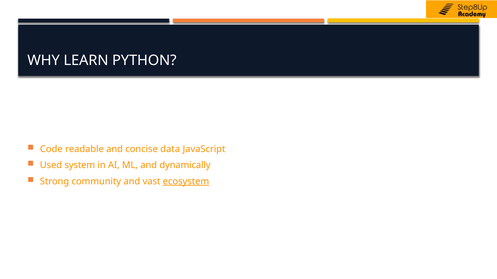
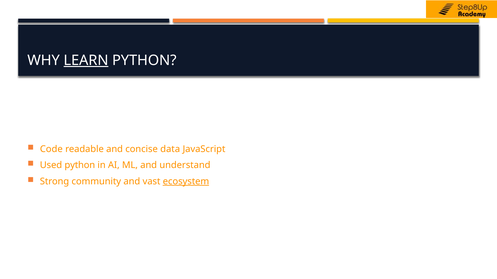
LEARN underline: none -> present (86, 60)
Used system: system -> python (80, 166)
dynamically: dynamically -> understand (185, 166)
